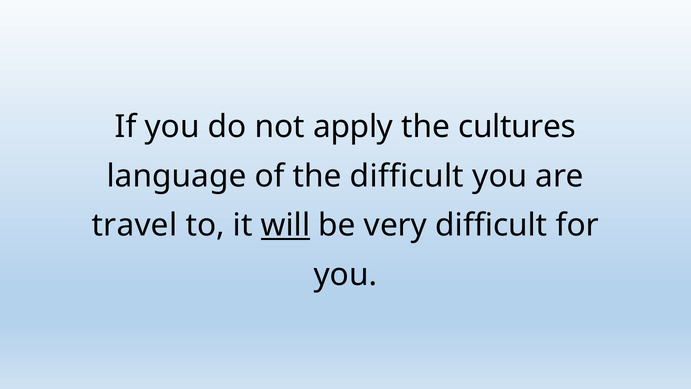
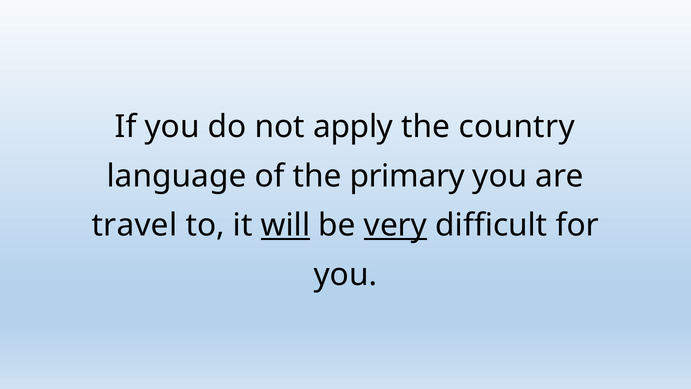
cultures: cultures -> country (517, 127)
the difficult: difficult -> primary (407, 176)
very underline: none -> present (396, 225)
